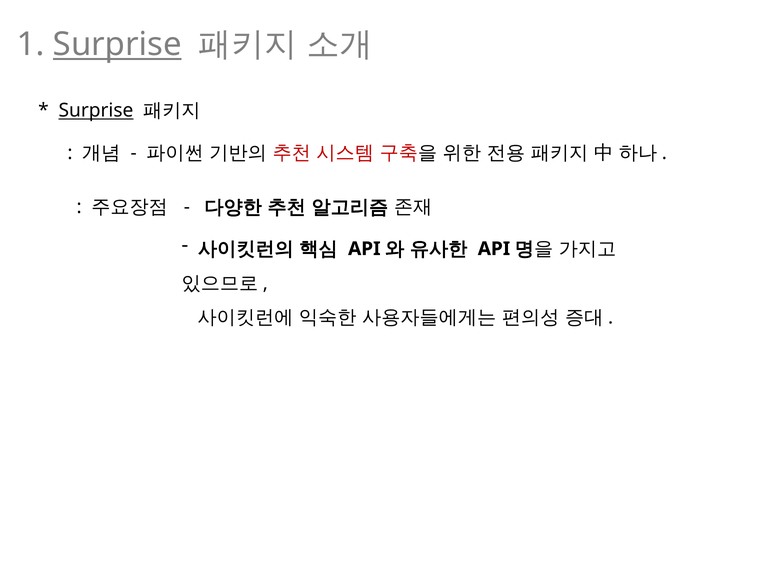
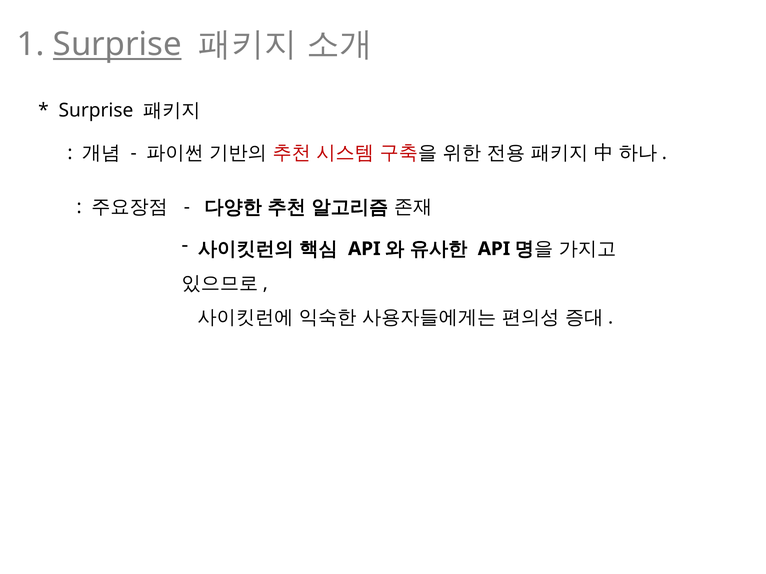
Surprise underline: present -> none (96, 111)
